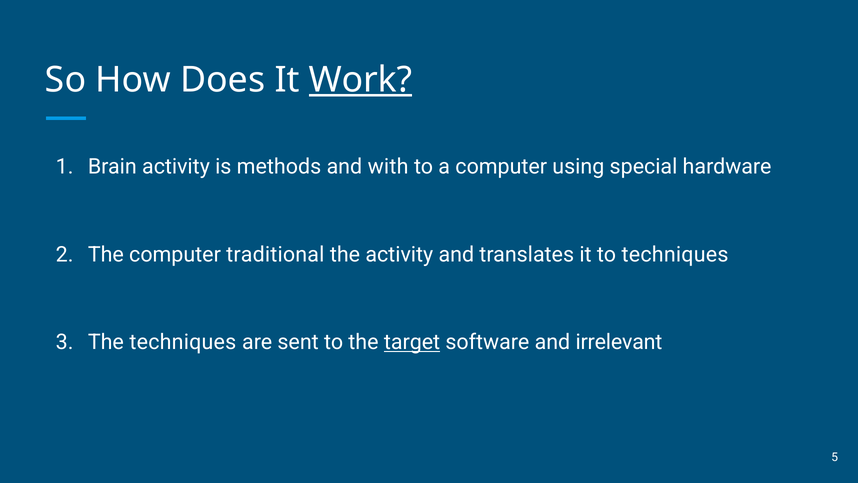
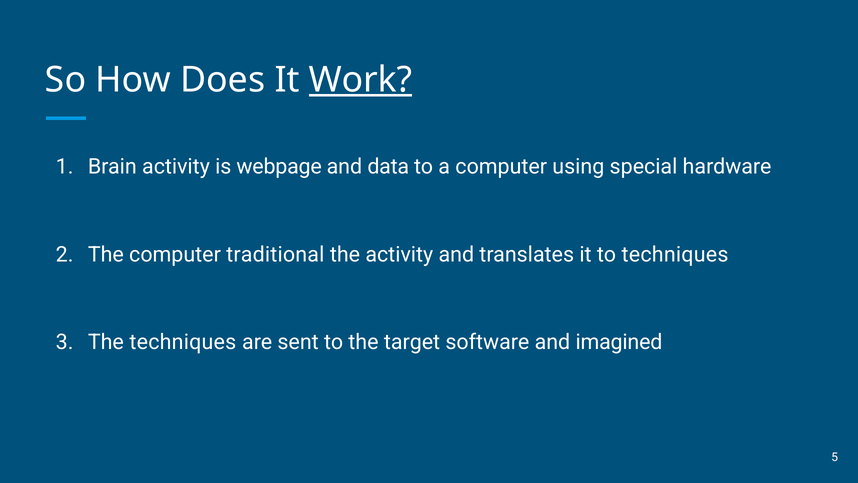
methods: methods -> webpage (279, 167)
with: with -> data (388, 167)
target underline: present -> none (412, 342)
irrelevant: irrelevant -> imagined (619, 342)
